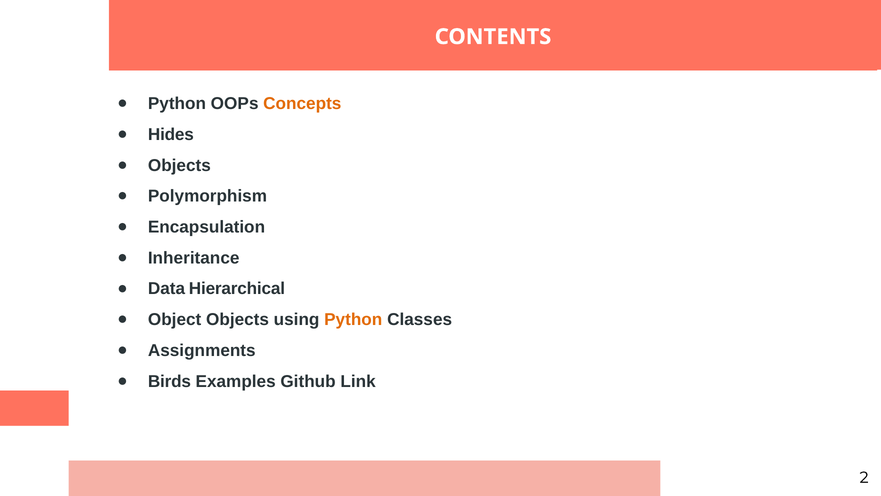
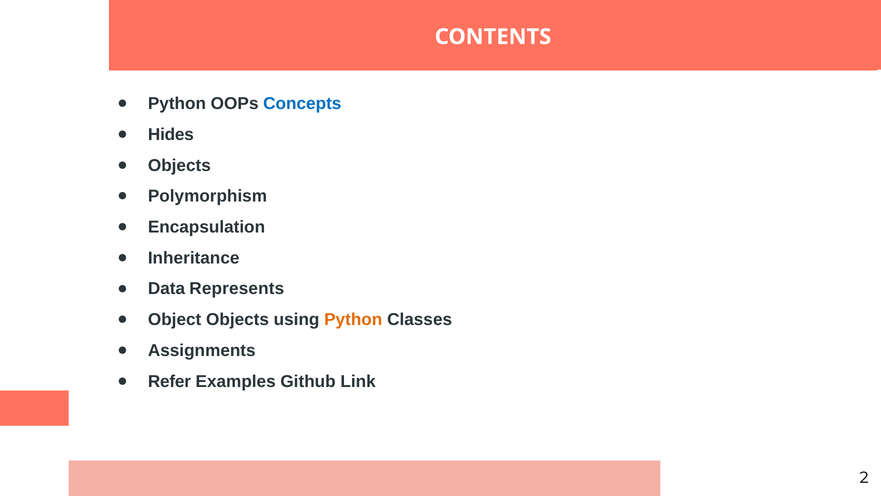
Concepts colour: orange -> blue (302, 104)
Hierarchical: Hierarchical -> Represents (237, 289)
Birds: Birds -> Refer (169, 381)
